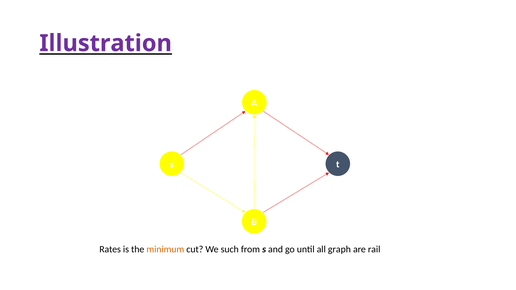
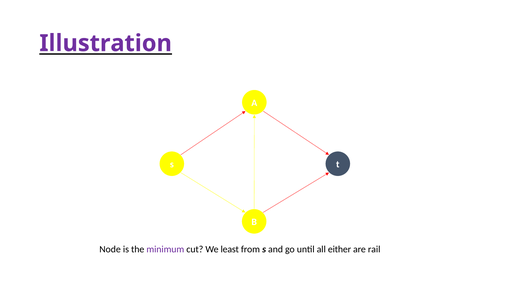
Rates: Rates -> Node (110, 250)
minimum colour: orange -> purple (165, 250)
such: such -> least (230, 250)
graph: graph -> either (340, 250)
